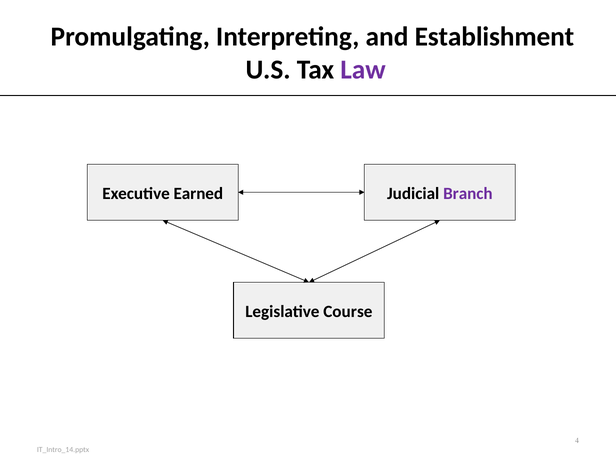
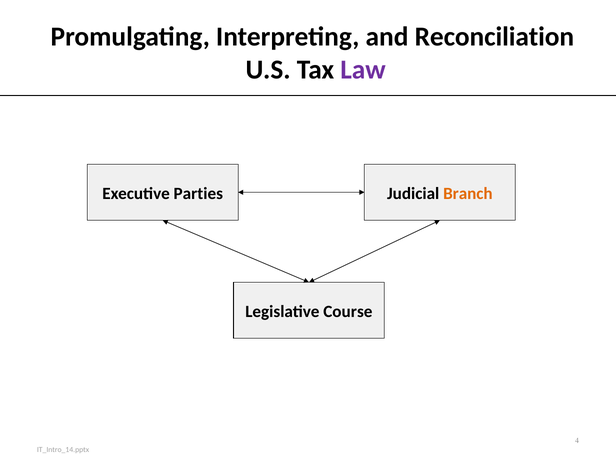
Establishment: Establishment -> Reconciliation (494, 37)
Earned: Earned -> Parties (198, 193)
Branch colour: purple -> orange (468, 193)
